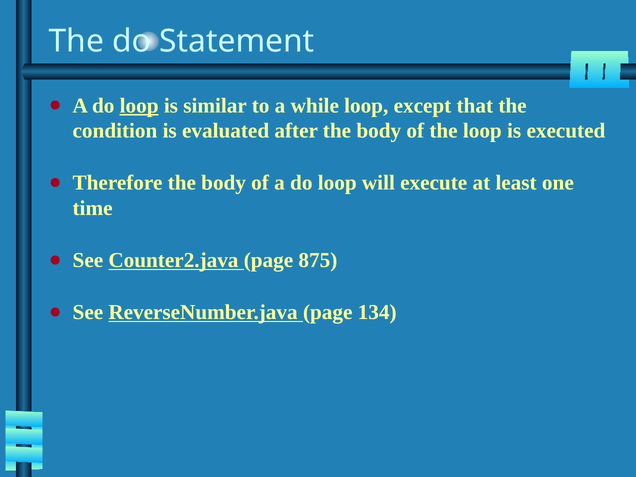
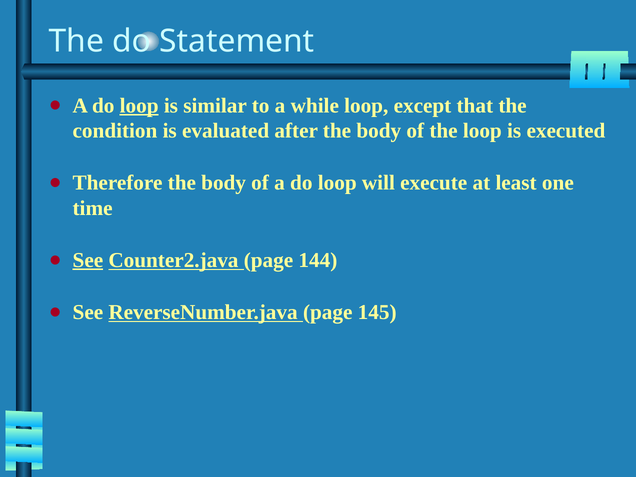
See underline: none -> present (88, 260)
875: 875 -> 144 (318, 260)
134: 134 -> 145 (377, 312)
